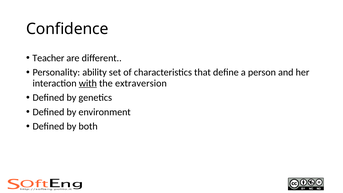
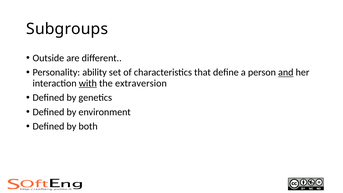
Confidence: Confidence -> Subgroups (67, 29)
Teacher: Teacher -> Outside (48, 58)
and underline: none -> present (286, 72)
